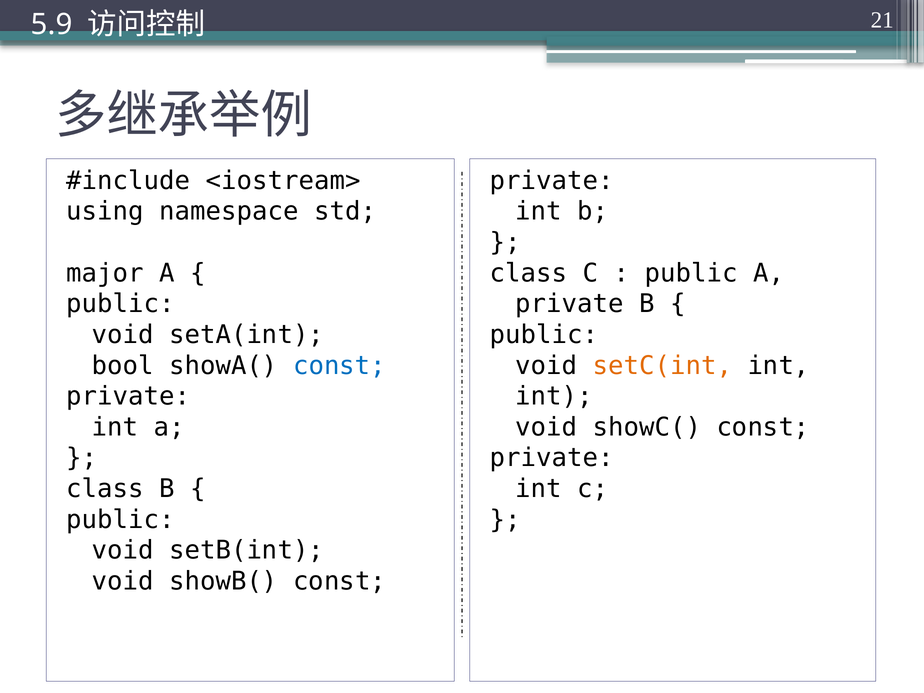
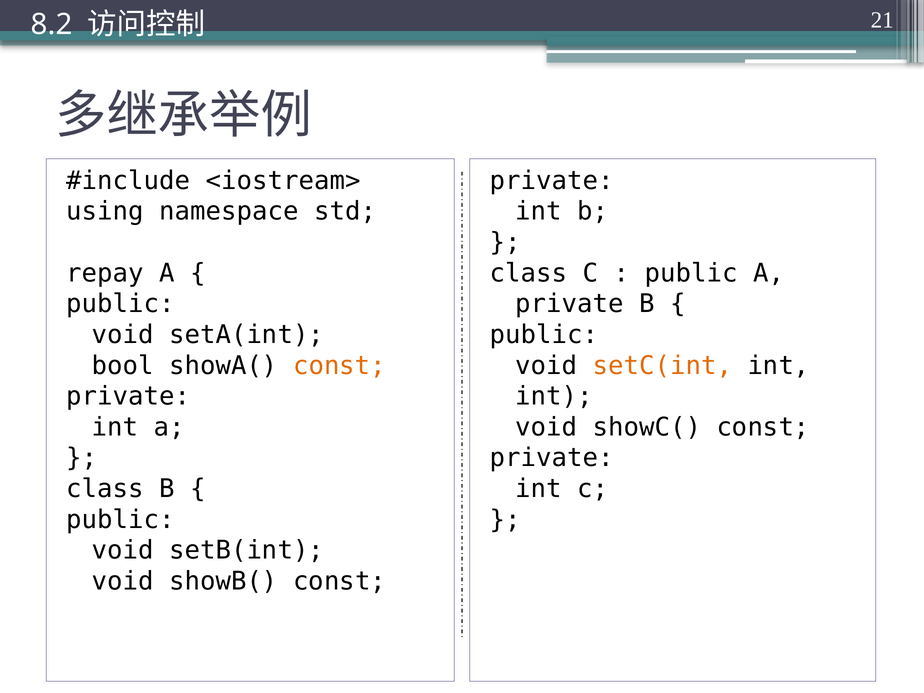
5.9: 5.9 -> 8.2 (52, 24)
major: major -> repay (105, 273)
const colour: blue -> orange (339, 366)
